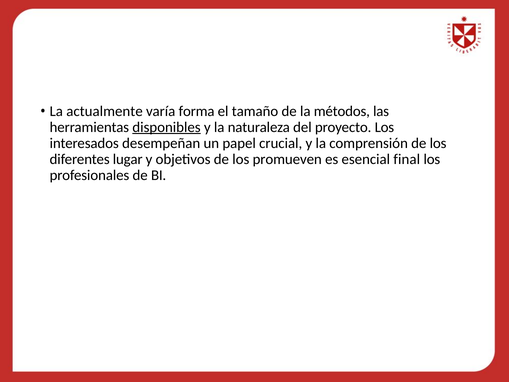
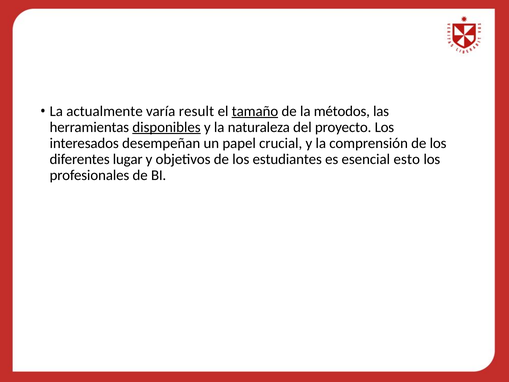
forma: forma -> result (196, 111)
tamaño underline: none -> present (255, 111)
promueven: promueven -> estudiantes (287, 159)
final: final -> esto (407, 159)
